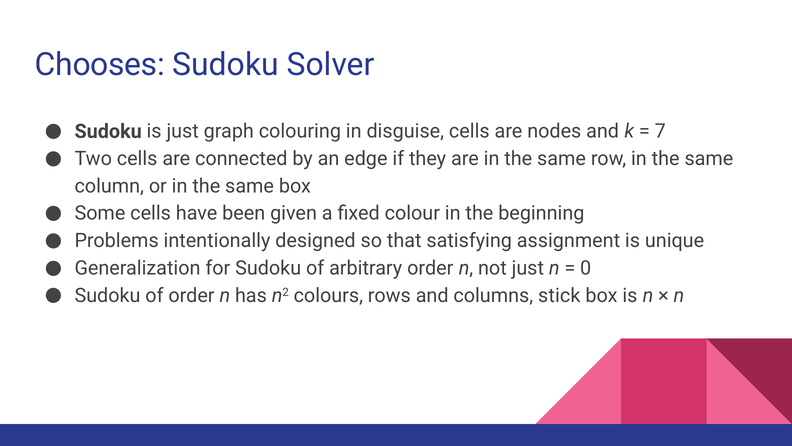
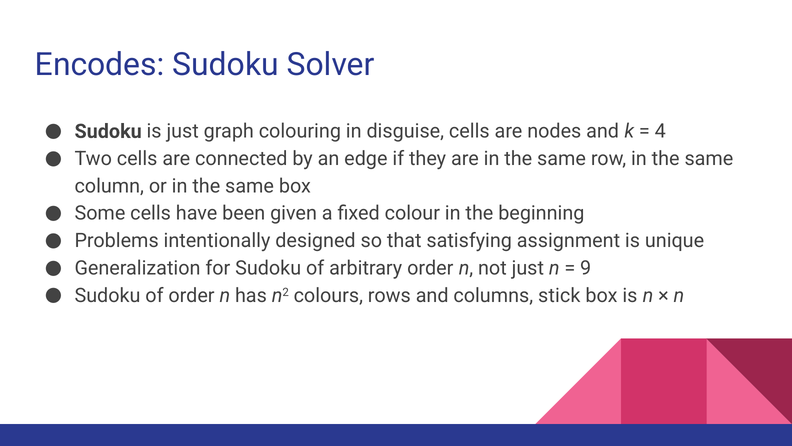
Chooses: Chooses -> Encodes (100, 65)
7: 7 -> 4 (660, 131)
0: 0 -> 9 (586, 268)
